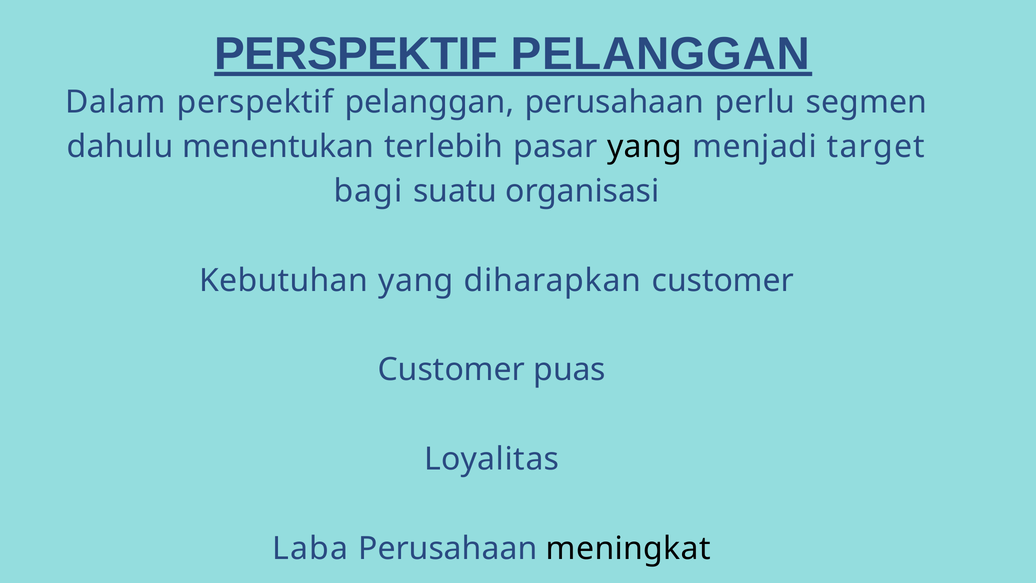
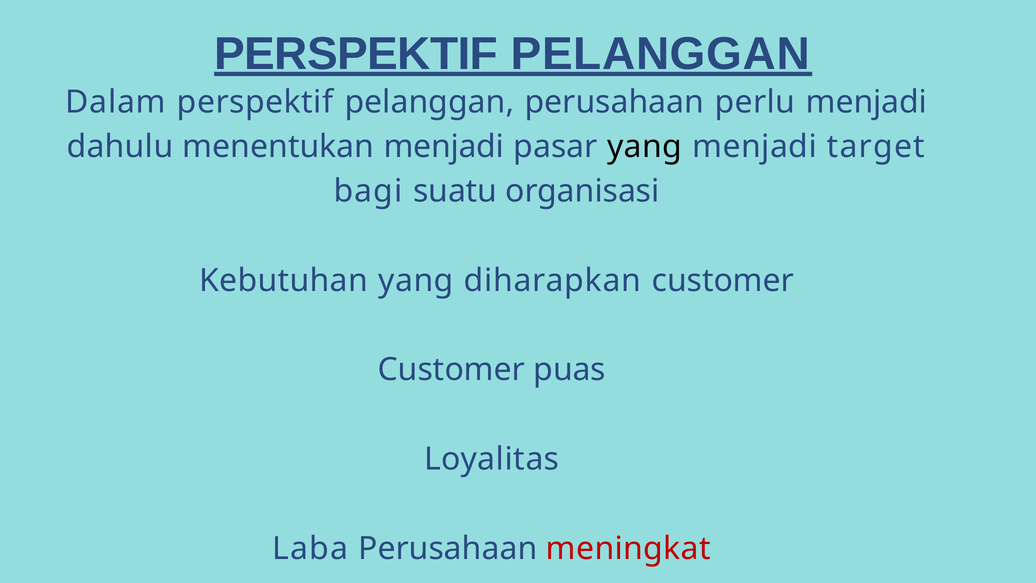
perlu segmen: segmen -> menjadi (867, 102)
menentukan terlebih: terlebih -> menjadi (444, 147)
meningkat colour: black -> red (628, 548)
